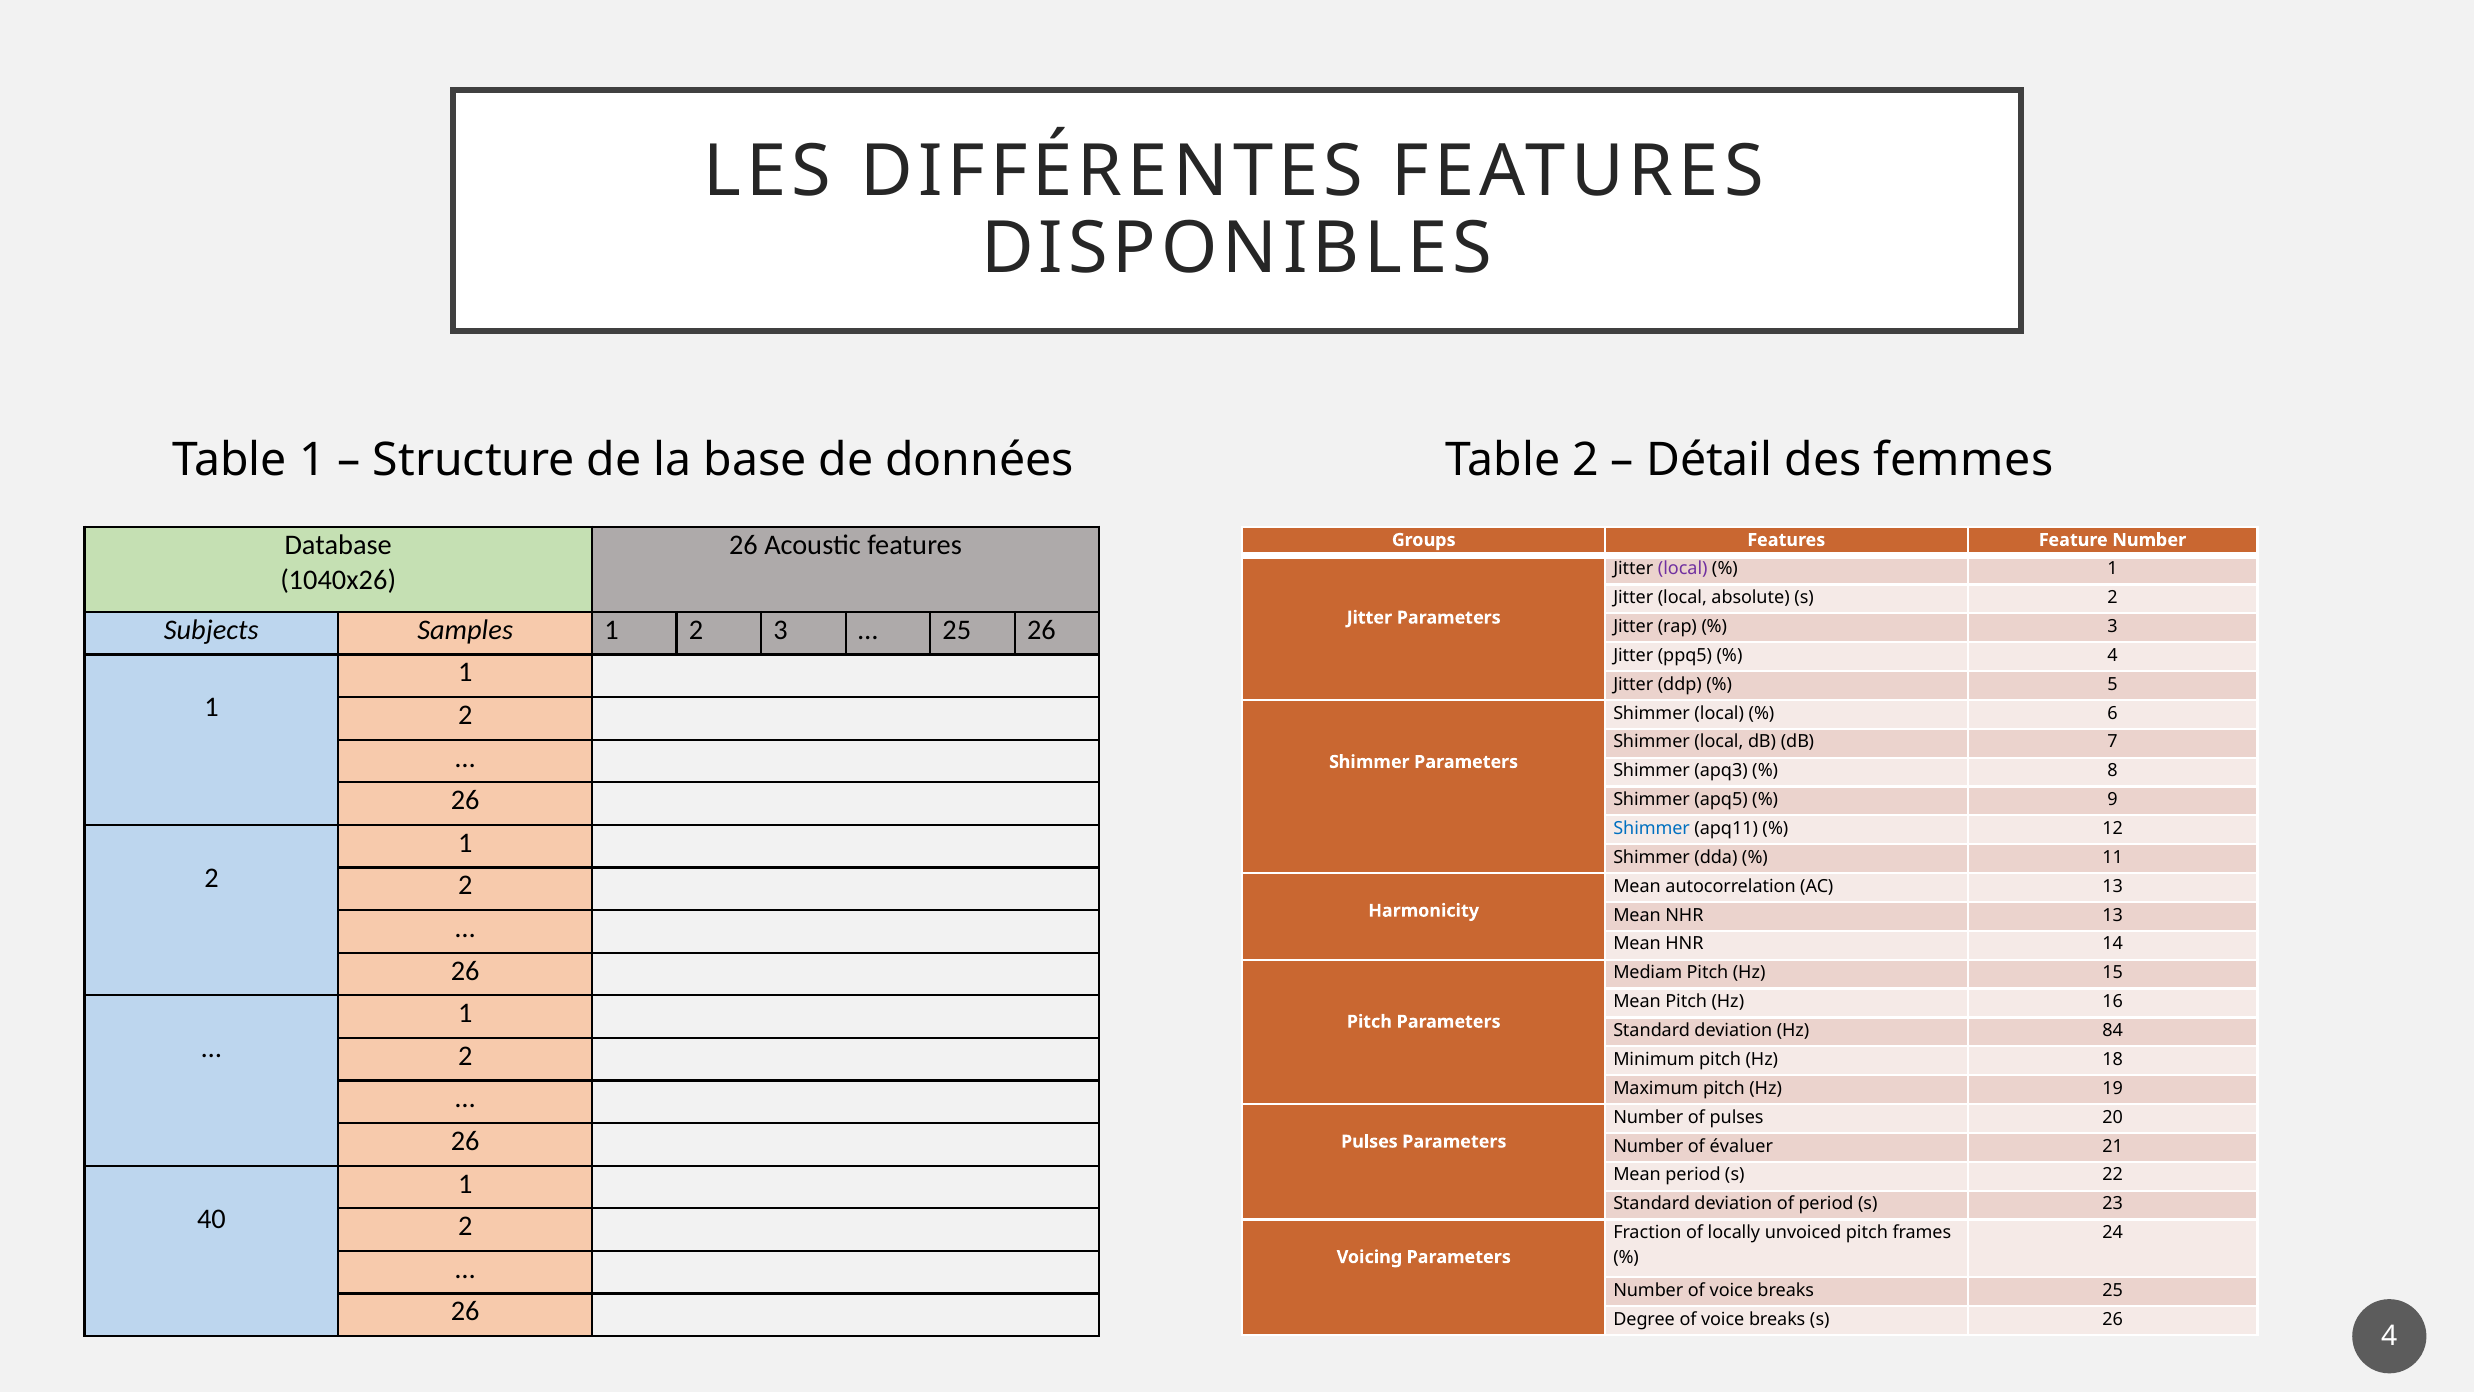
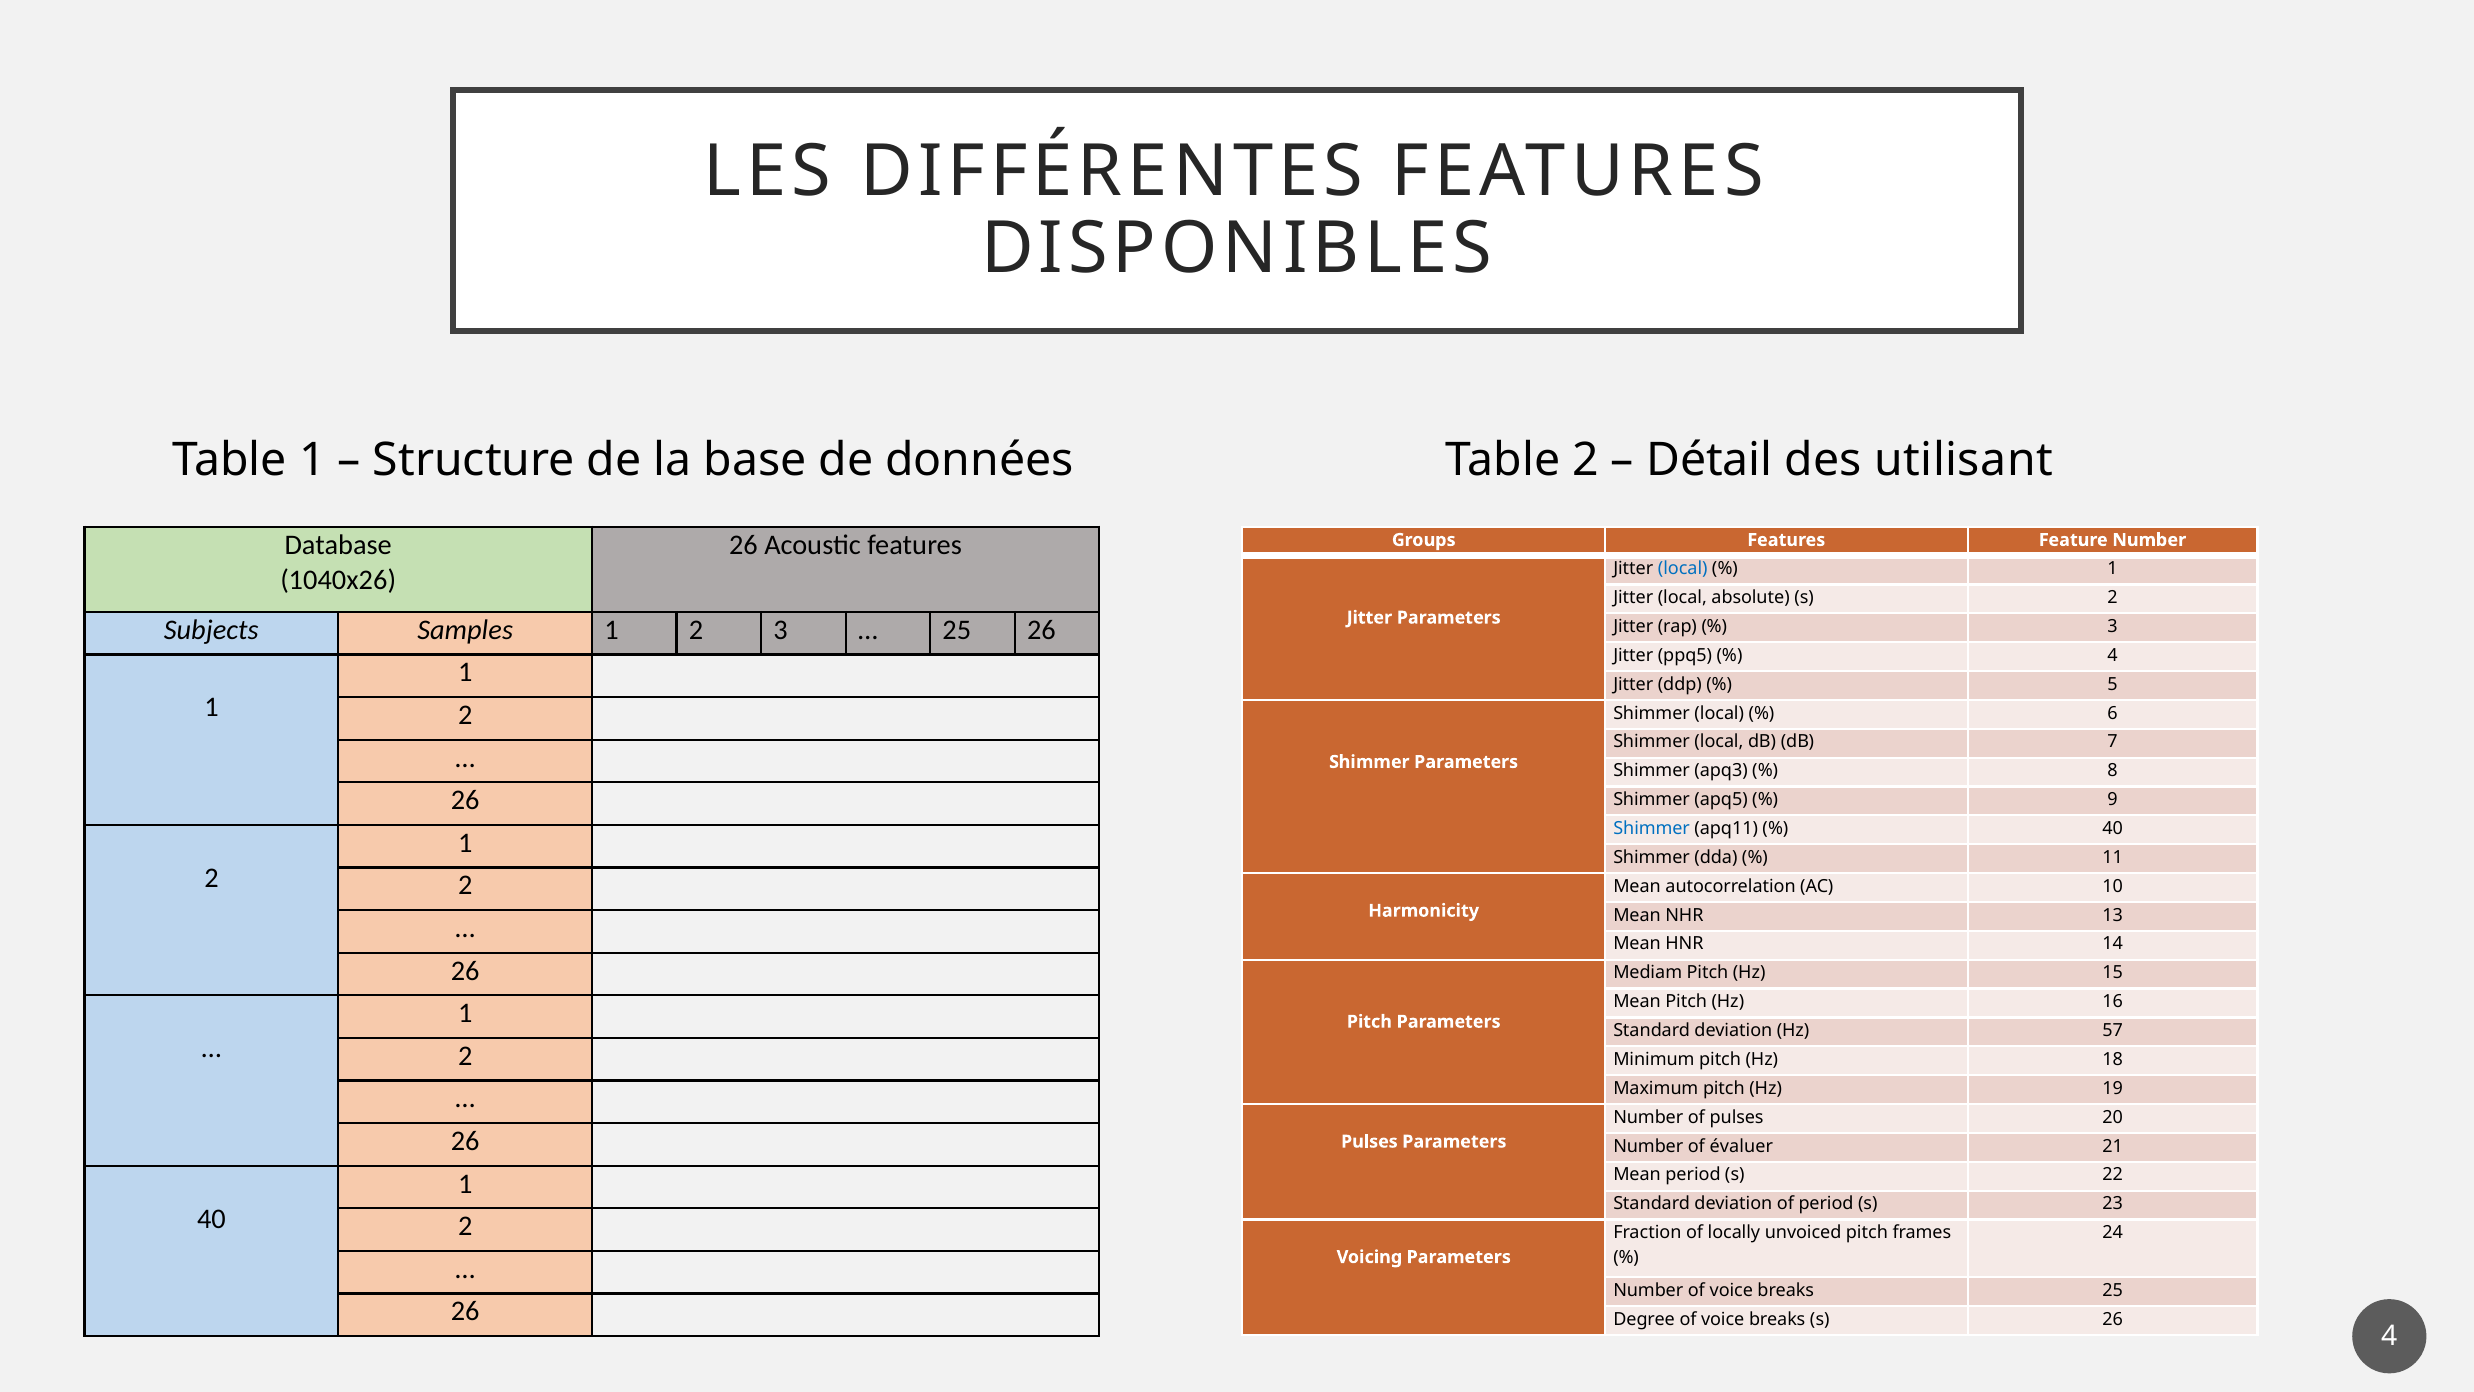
femmes: femmes -> utilisant (1964, 460)
local colour: purple -> blue (1683, 569)
12: 12 -> 40 (2113, 828)
AC 13: 13 -> 10 (2113, 886)
84: 84 -> 57 (2113, 1030)
